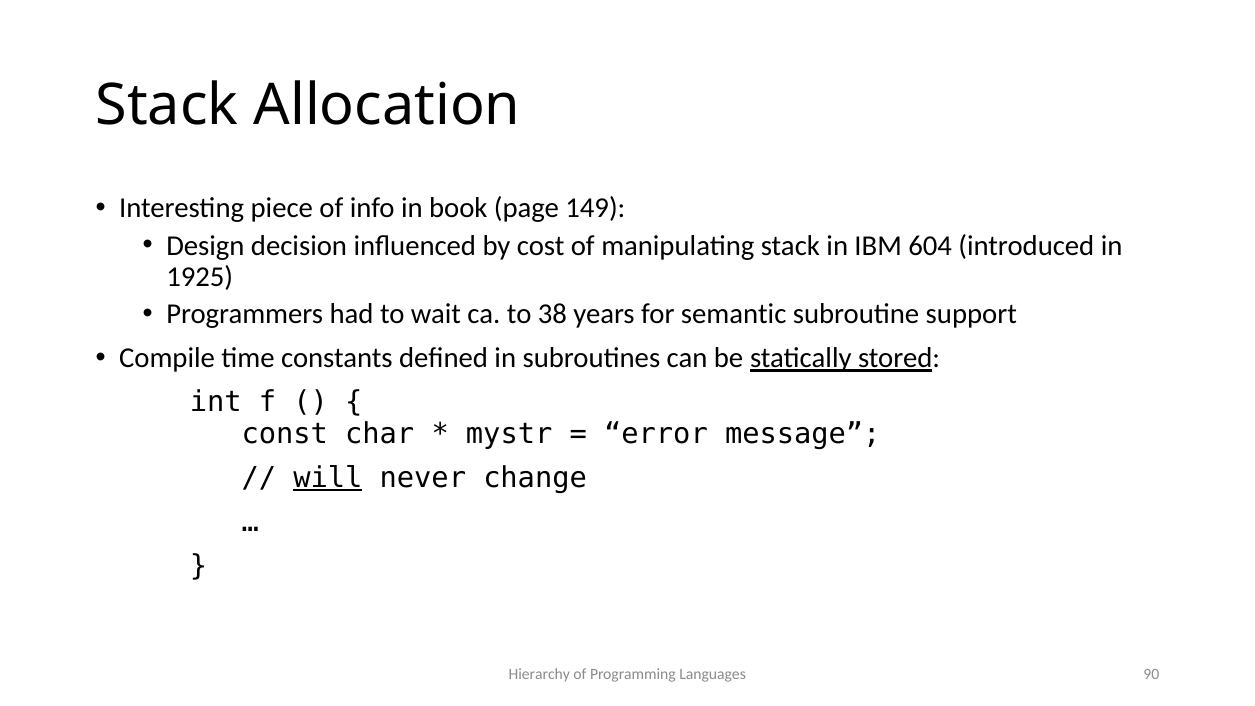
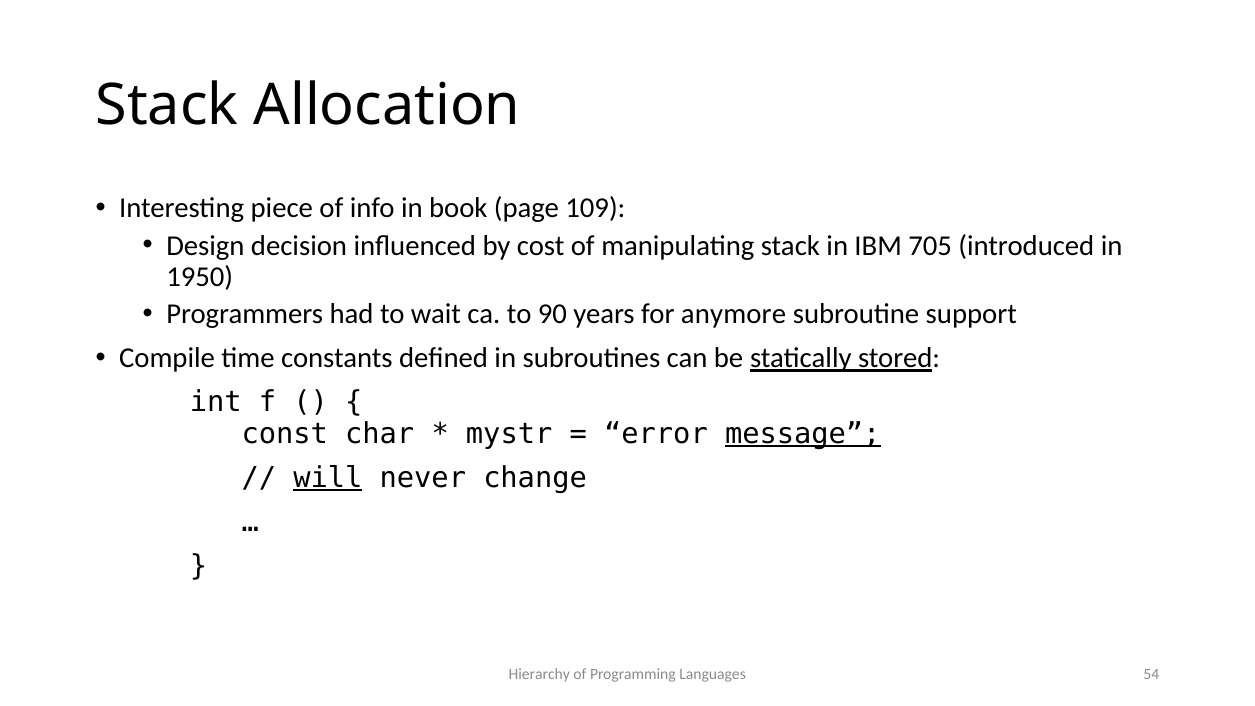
149: 149 -> 109 (595, 208)
604: 604 -> 705 (930, 246)
1925: 1925 -> 1950 (200, 277)
38: 38 -> 90 (552, 314)
semantic: semantic -> anymore (734, 314)
message underline: none -> present (803, 433)
90: 90 -> 54 (1151, 674)
